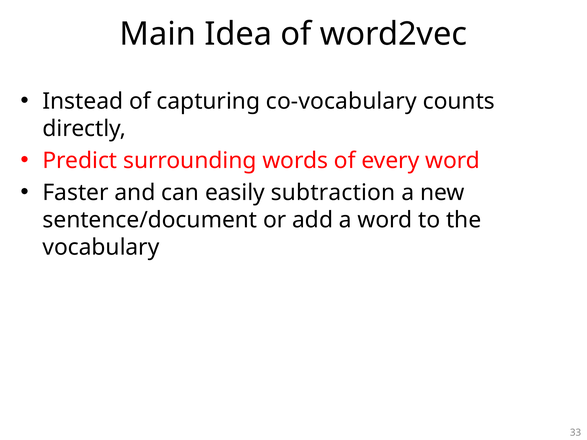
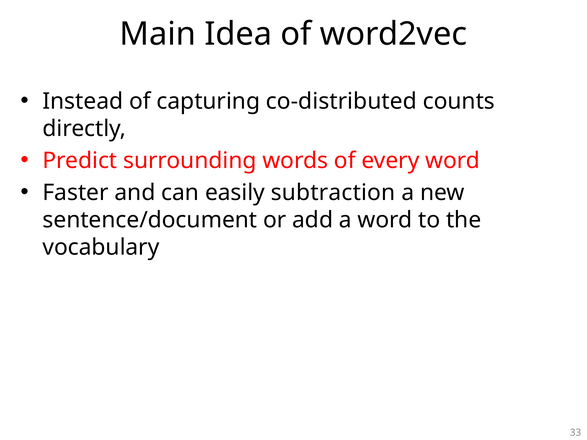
co-vocabulary: co-vocabulary -> co-distributed (341, 101)
